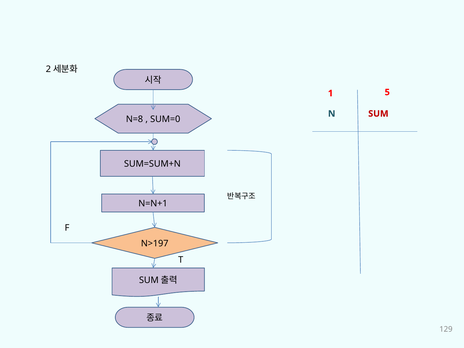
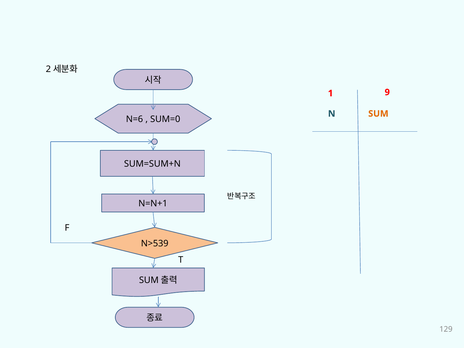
5: 5 -> 9 (387, 92)
SUM colour: red -> orange (378, 114)
N=8: N=8 -> N=6 (134, 119)
N>197: N>197 -> N>539 (155, 243)
